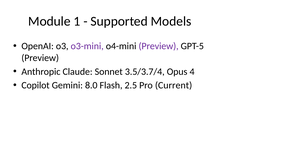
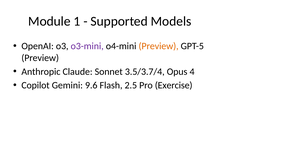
Preview colour: purple -> orange (159, 46)
8.0: 8.0 -> 9.6 (91, 85)
Current: Current -> Exercise (174, 85)
